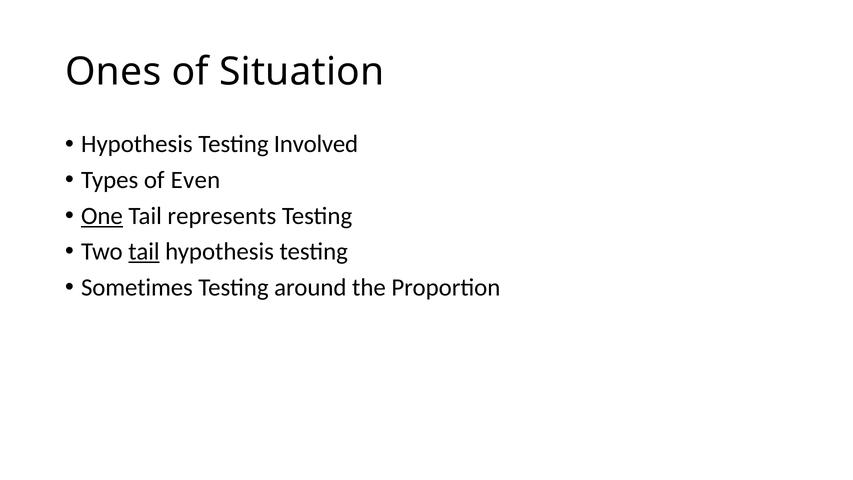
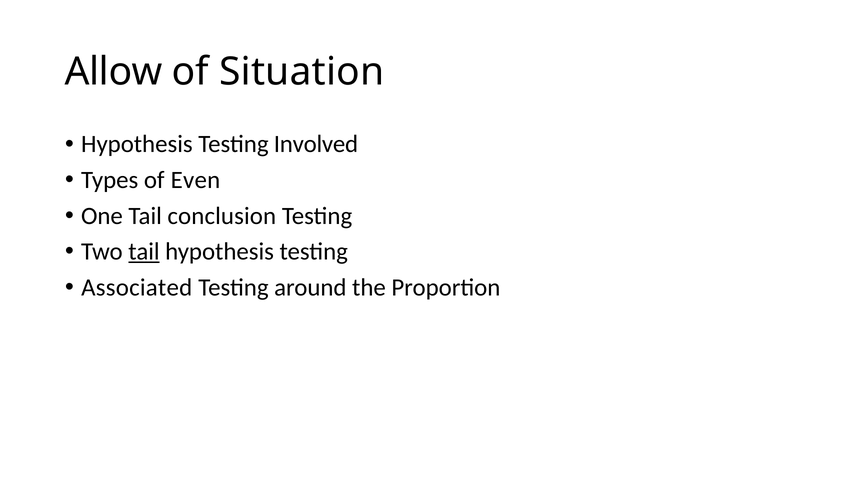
Ones: Ones -> Allow (114, 72)
One underline: present -> none (102, 216)
represents: represents -> conclusion (222, 216)
Sometimes: Sometimes -> Associated (137, 287)
